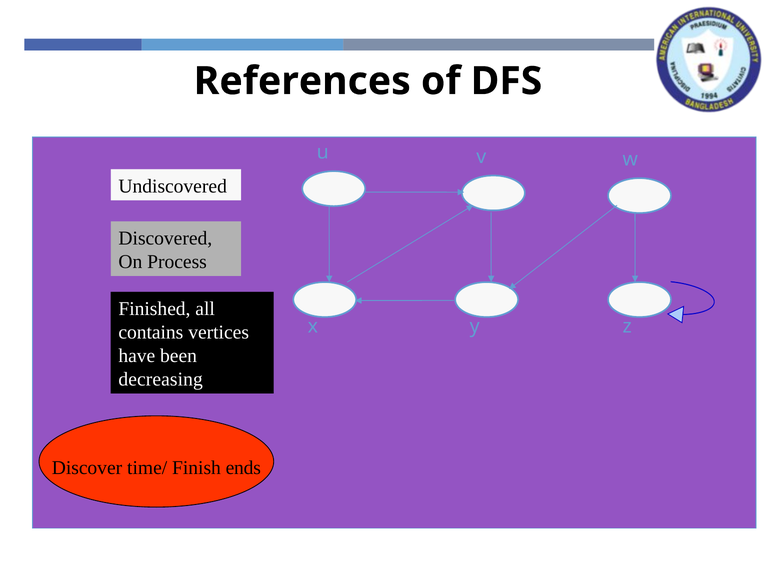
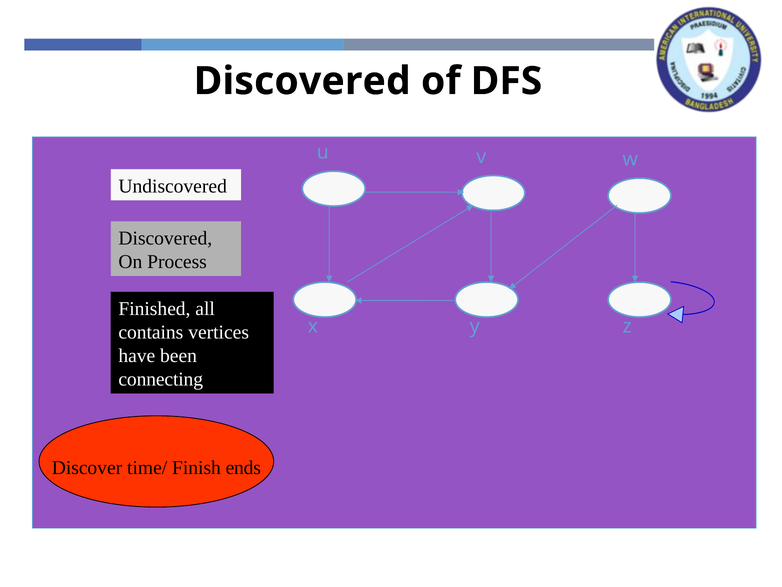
References: References -> Discovered (302, 81)
decreasing: decreasing -> connecting (161, 379)
